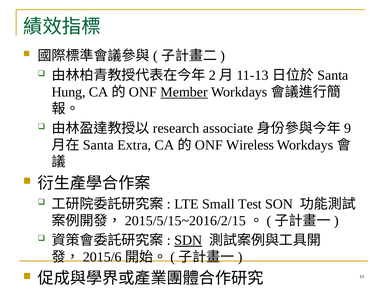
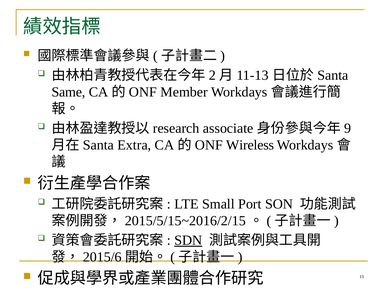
Hung: Hung -> Same (69, 92)
Member underline: present -> none (184, 92)
Test: Test -> Port (250, 204)
